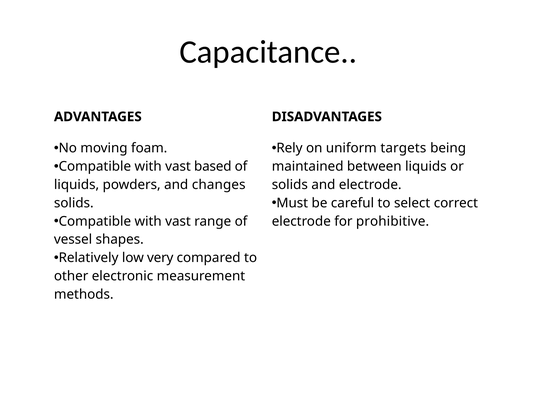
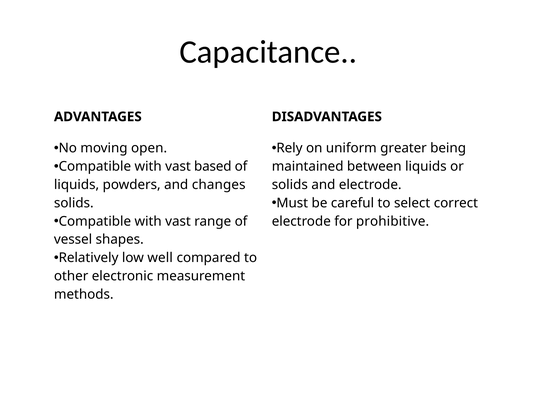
foam: foam -> open (149, 148)
targets: targets -> greater (403, 148)
very: very -> well (160, 258)
